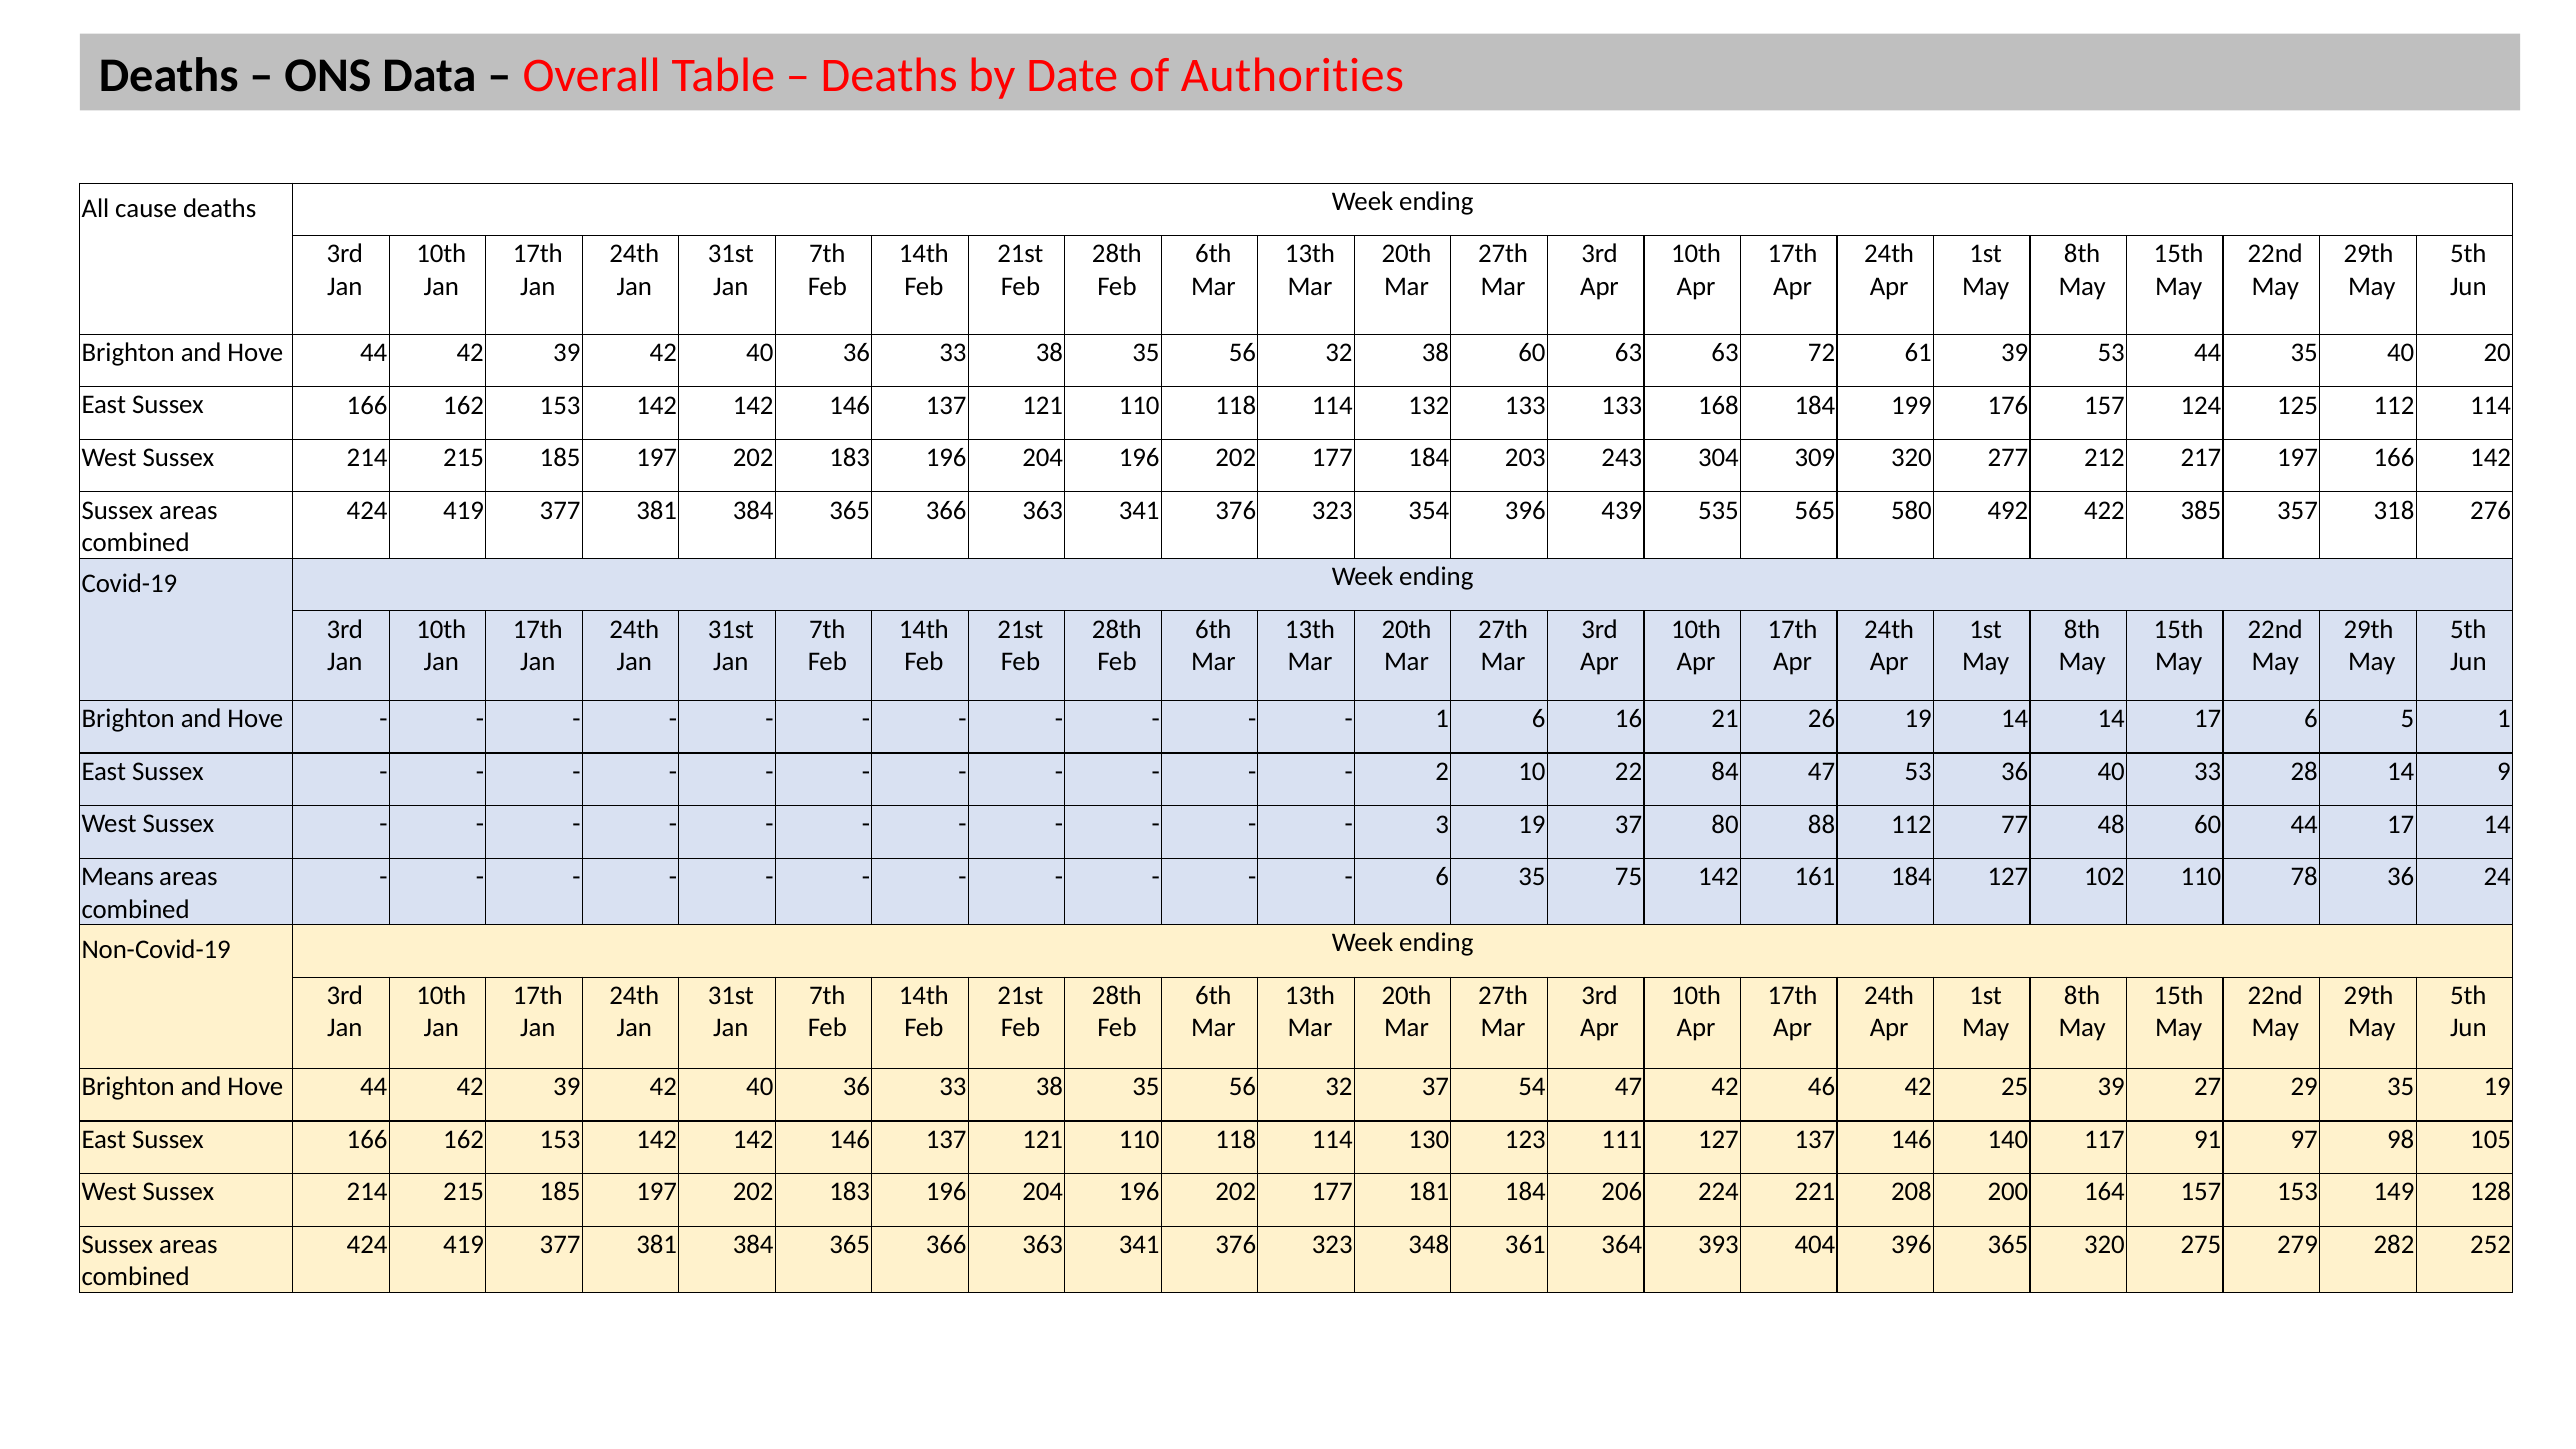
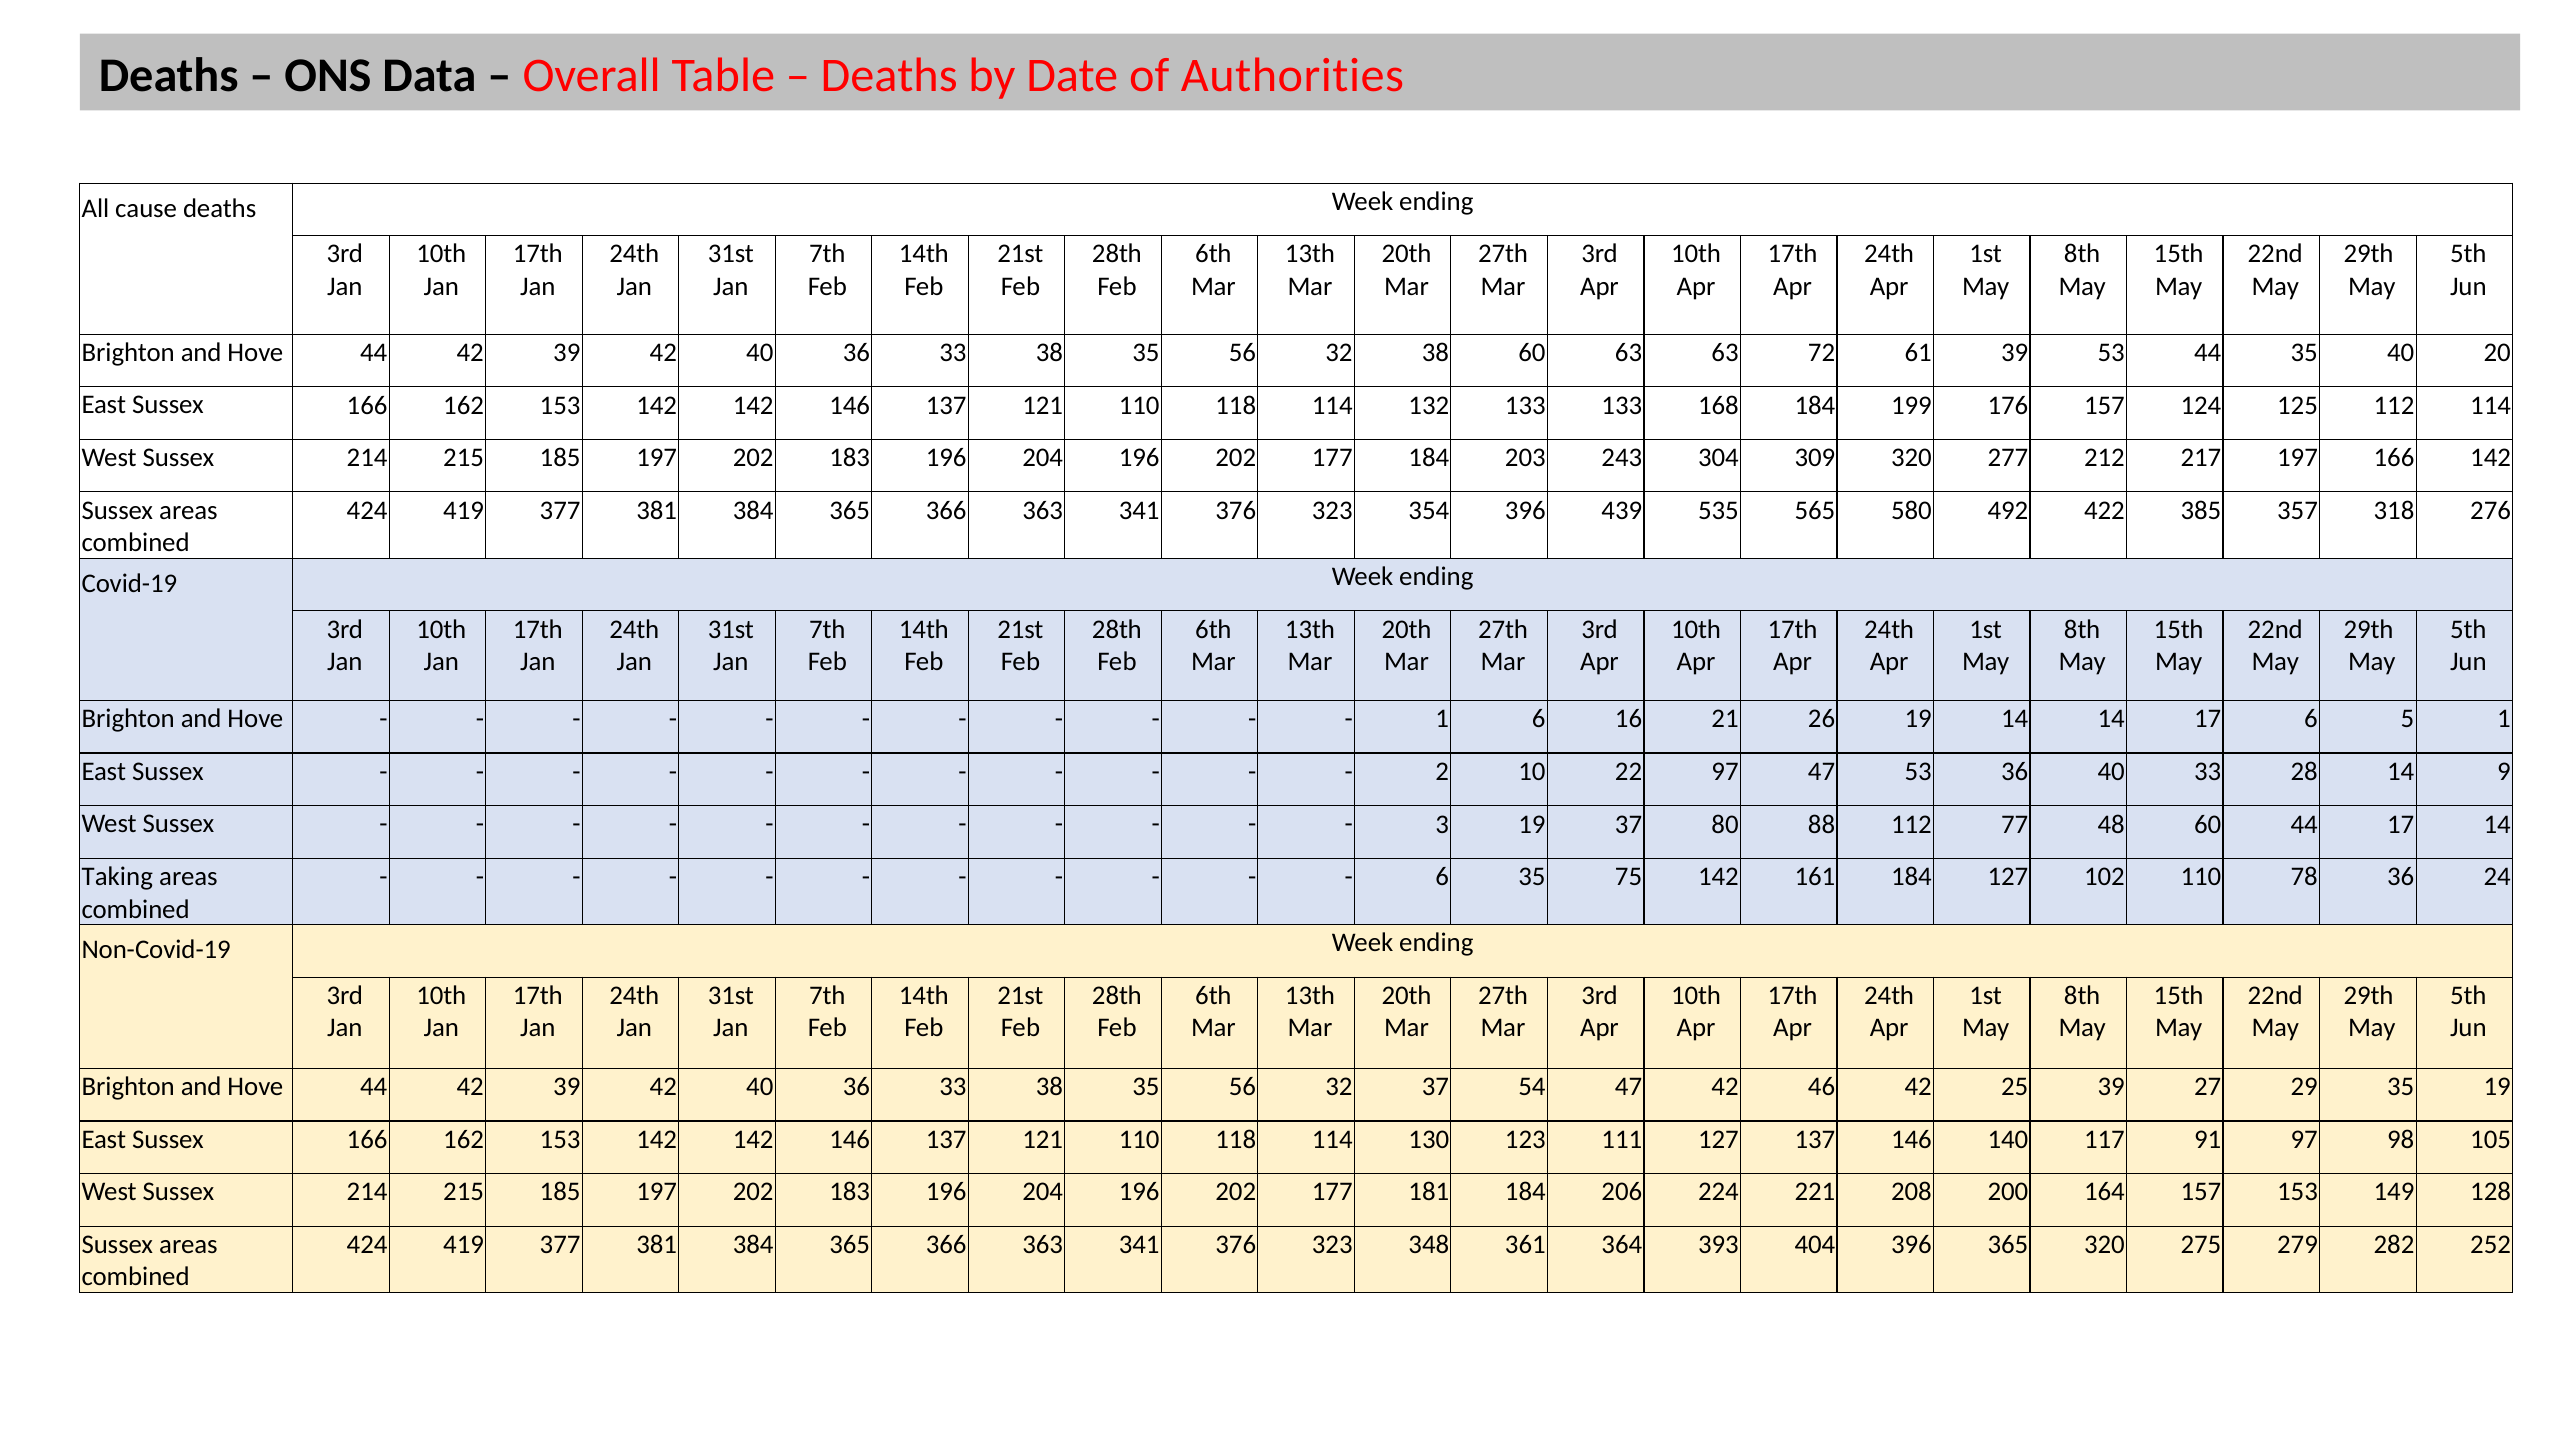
22 84: 84 -> 97 (1725, 772)
Means: Means -> Taking (117, 877)
